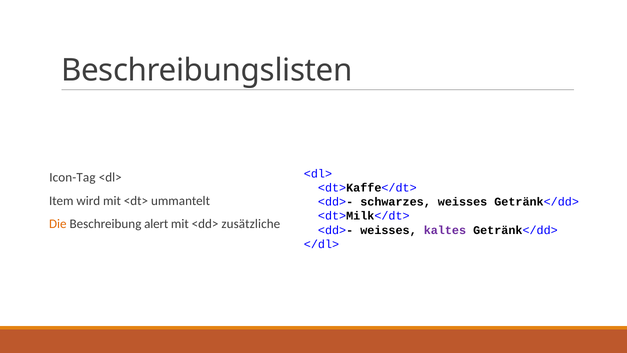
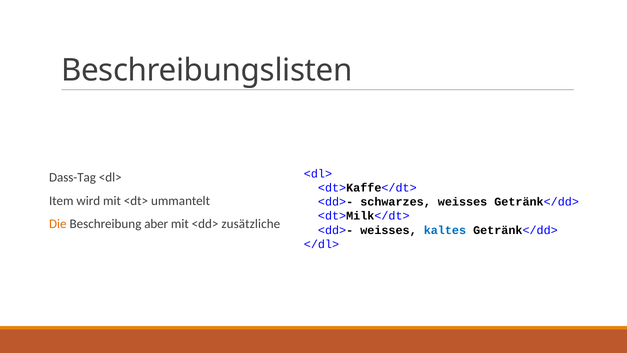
Icon-Tag: Icon-Tag -> Dass-Tag (73, 177)
alert: alert -> aber (156, 224)
kaltes colour: purple -> blue (445, 230)
